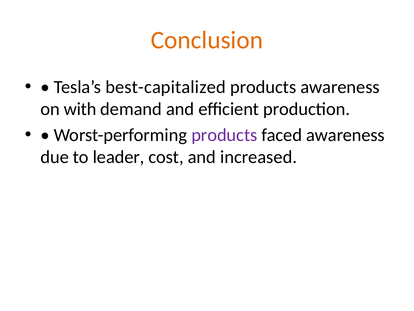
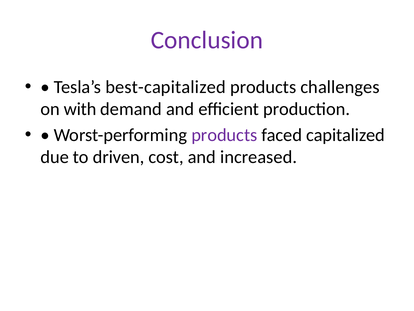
Conclusion colour: orange -> purple (207, 40)
products awareness: awareness -> challenges (340, 87)
faced awareness: awareness -> capitalized (346, 135)
leader: leader -> driven (119, 157)
